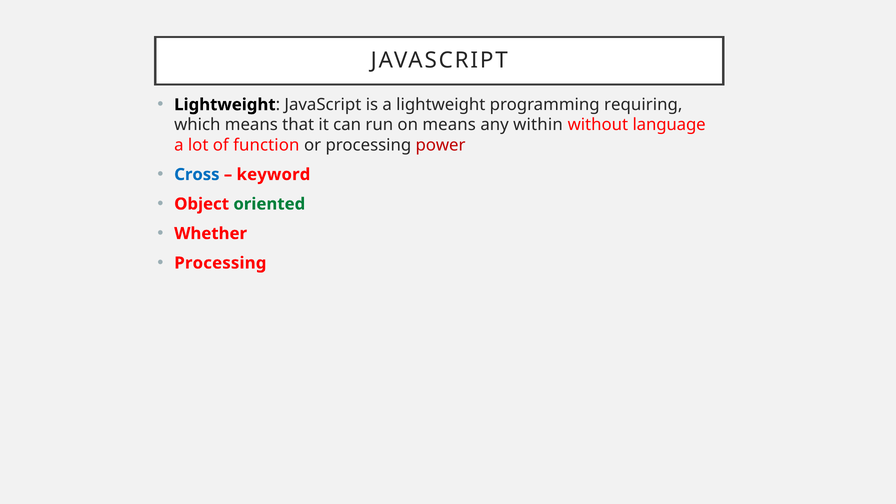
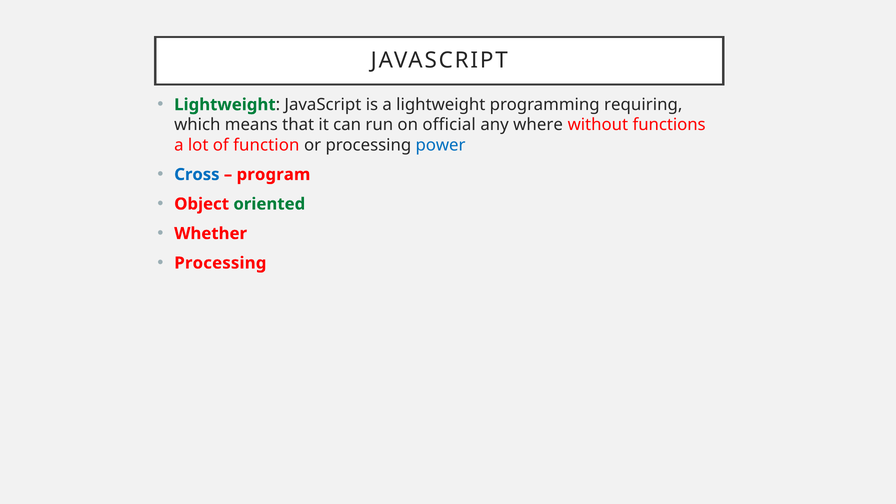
Lightweight colour: black -> green (225, 105)
on means: means -> official (449, 125)
within: within -> where (538, 125)
language: language -> functions (669, 125)
power colour: red -> blue (441, 145)
keyword: keyword -> program (273, 175)
